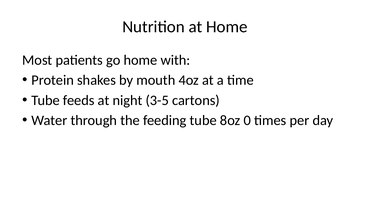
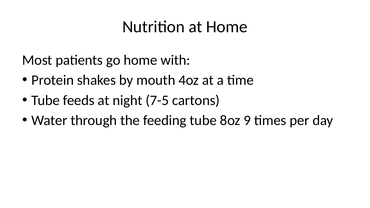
3-5: 3-5 -> 7-5 (157, 100)
0: 0 -> 9 (247, 121)
